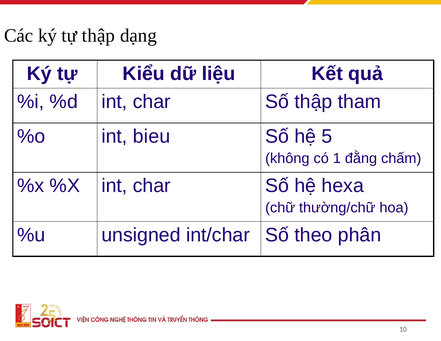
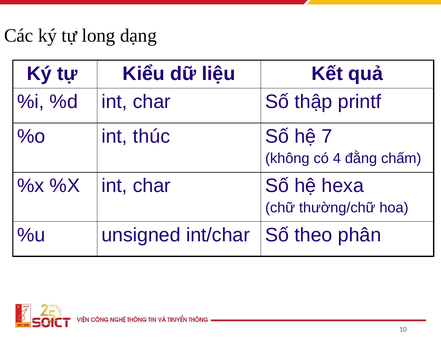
tự thập: thập -> long (99, 35)
tham: tham -> printf (360, 102)
bieu: bieu -> thúc (152, 136)
5: 5 -> 7 (327, 136)
1: 1 -> 4 (337, 158)
